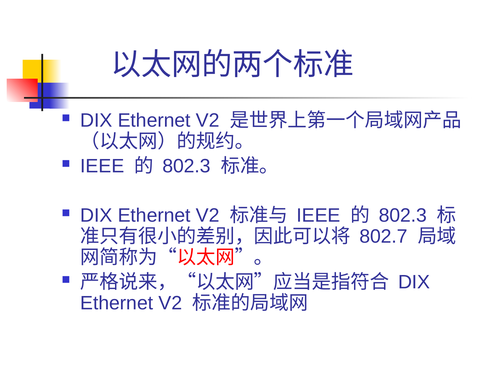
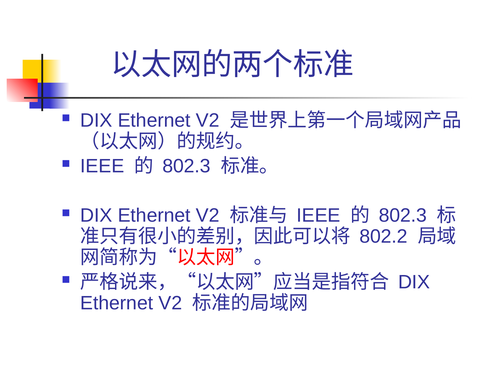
802.7: 802.7 -> 802.2 (384, 236)
